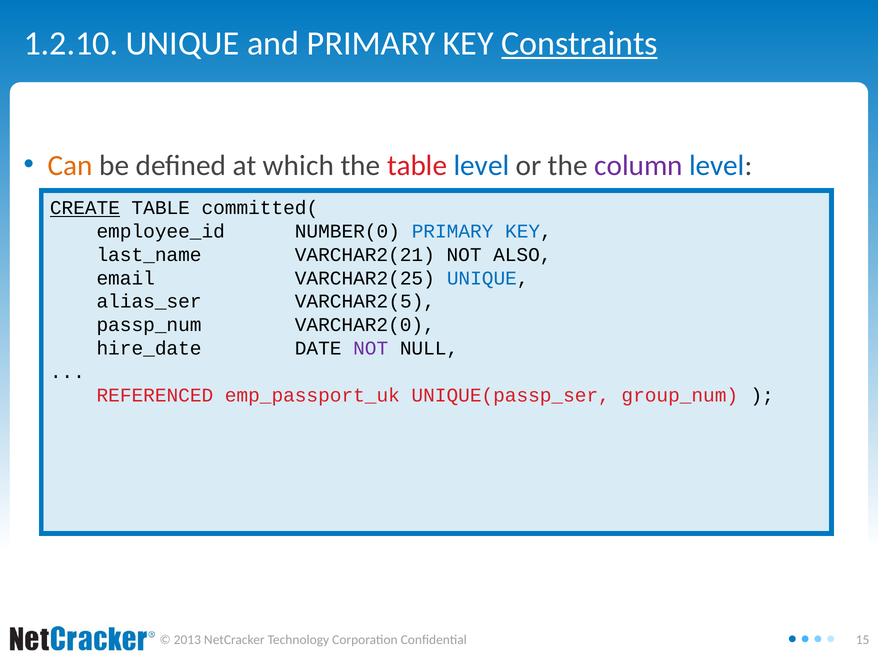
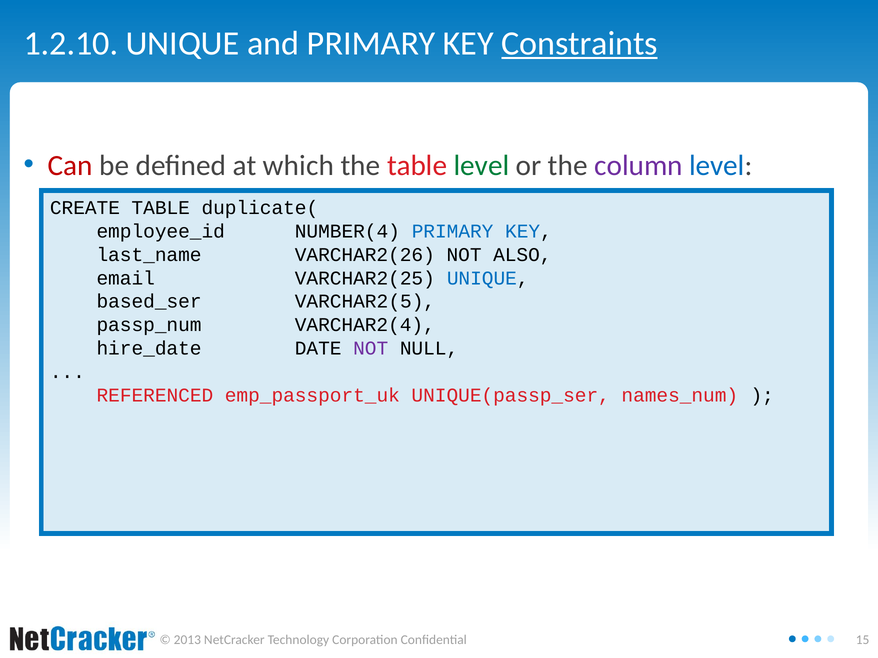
Can colour: orange -> red (70, 165)
level colour: blue -> green (482, 165)
CREATE underline: present -> none (85, 208)
committed(: committed( -> duplicate( (260, 208)
NUMBER(0: NUMBER(0 -> NUMBER(4 (347, 232)
VARCHAR2(21: VARCHAR2(21 -> VARCHAR2(26 (365, 255)
alias_ser: alias_ser -> based_ser (149, 302)
VARCHAR2(0: VARCHAR2(0 -> VARCHAR2(4 (365, 325)
group_num: group_num -> names_num (680, 395)
